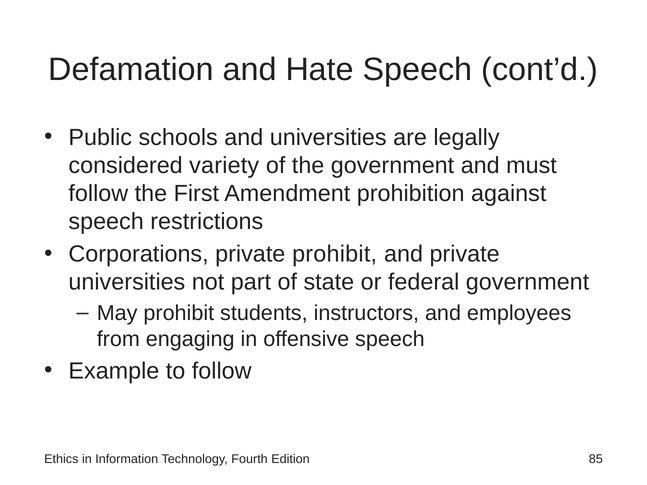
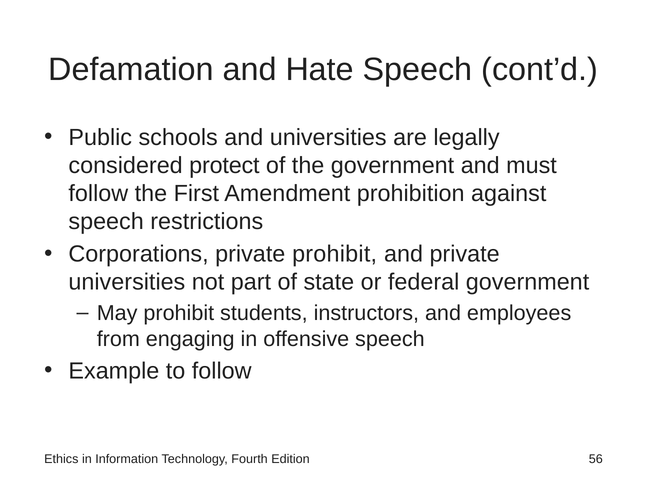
variety: variety -> protect (224, 166)
85: 85 -> 56 (596, 459)
